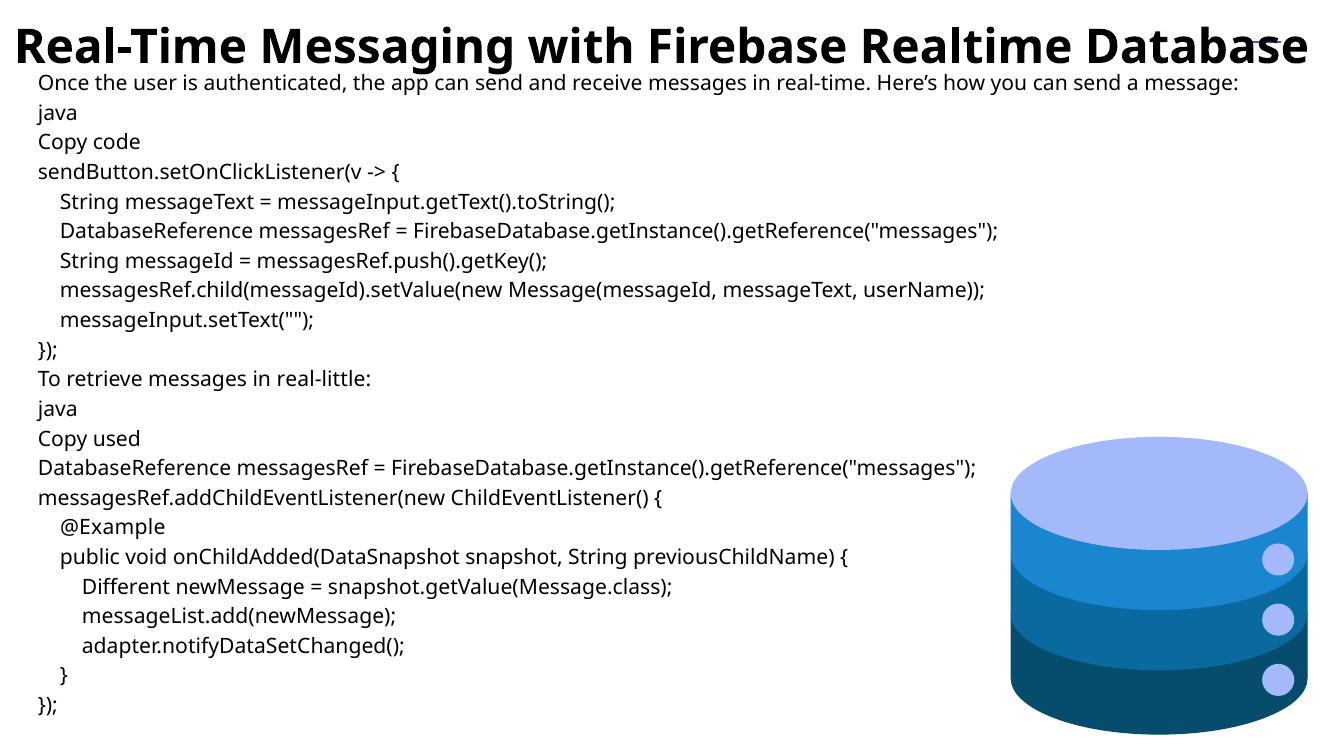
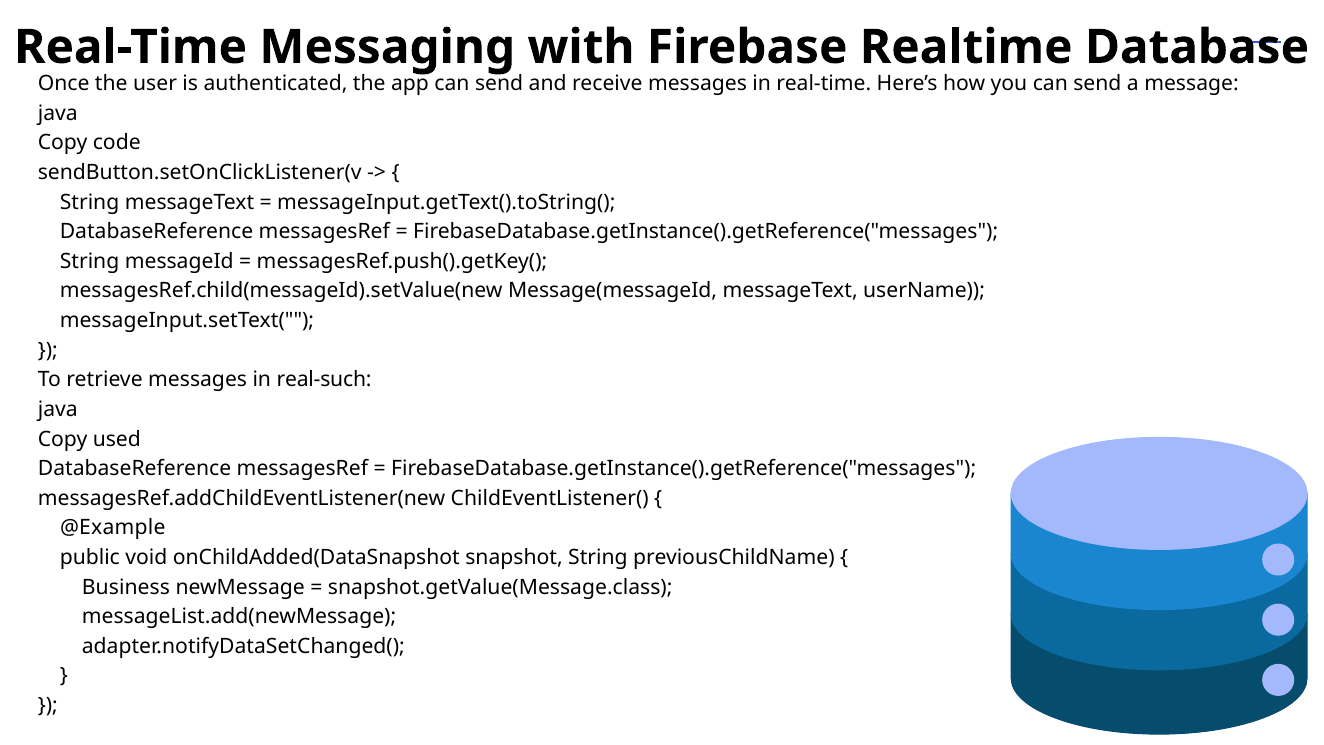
real-little: real-little -> real-such (324, 380)
Different: Different -> Business (126, 587)
